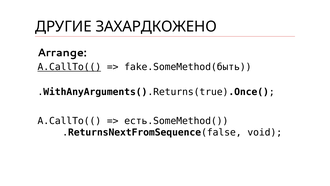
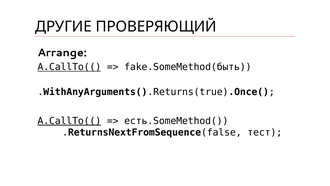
ЗАХАРДКОЖЕНО: ЗАХАРДКОЖЕНО -> ПРОВЕРЯЮЩИЙ (156, 27)
A.CallTo(( underline: none -> present (69, 121)
void: void -> тест (265, 132)
